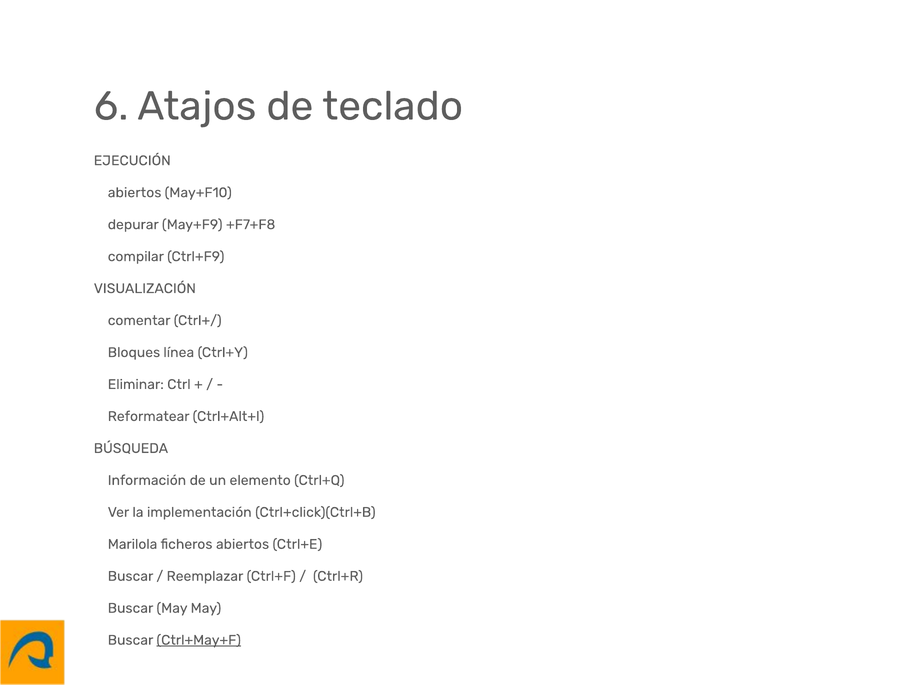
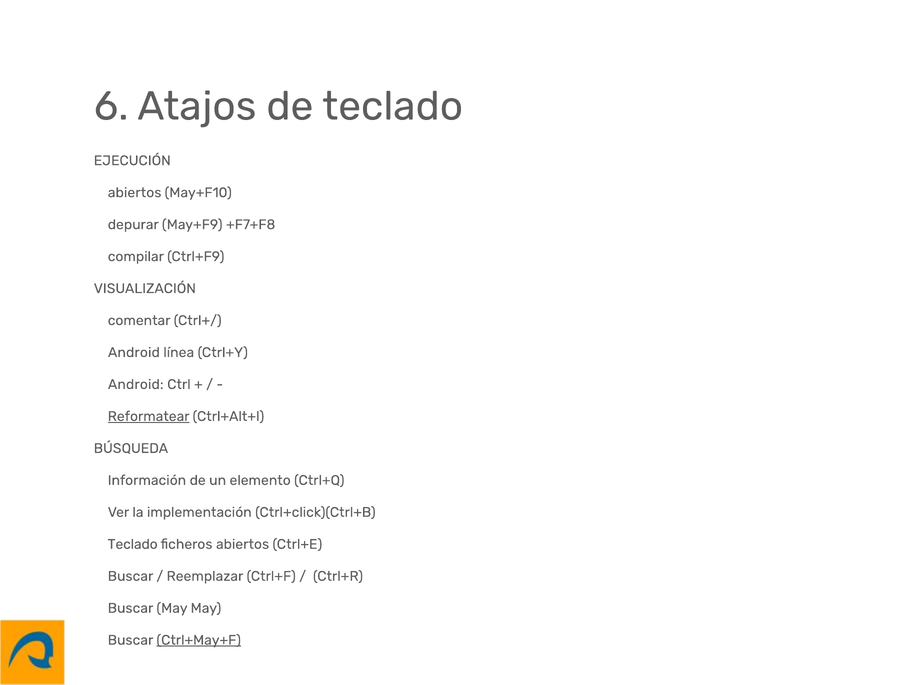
Bloques: Bloques -> Android (134, 352)
Eliminar: Eliminar -> Android (136, 384)
Reformatear underline: none -> present (149, 416)
Marilola: Marilola -> Teclado (133, 544)
